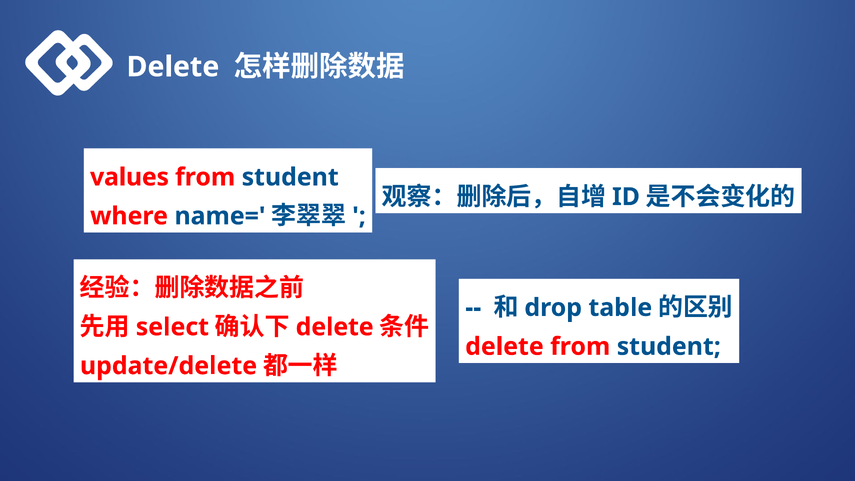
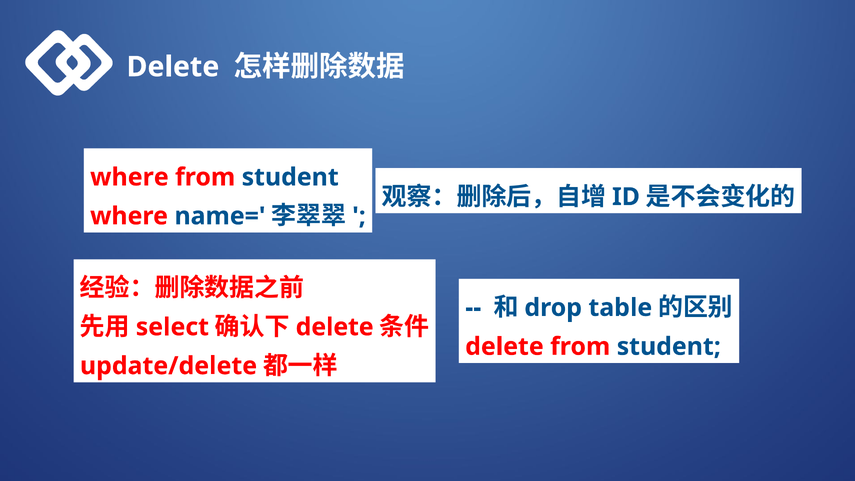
values: values -> where (129, 177)
